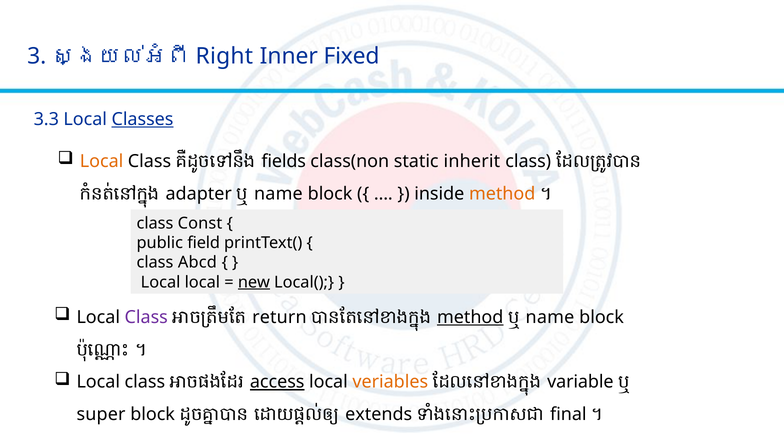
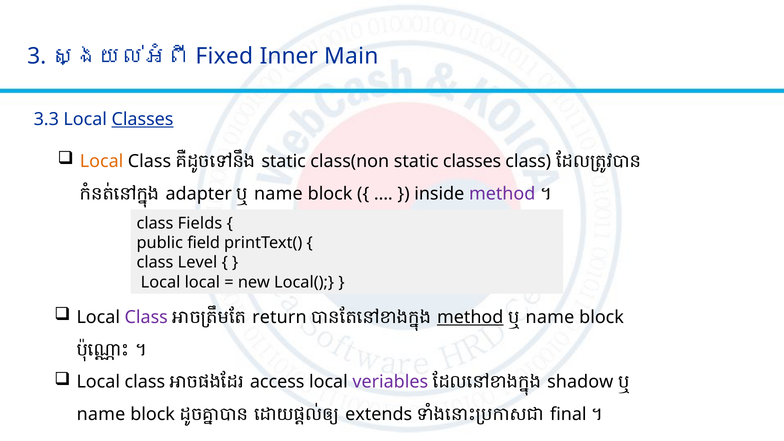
Right: Right -> Fixed (224, 56)
Fixed: Fixed -> Main (351, 56)
fields: fields -> static (284, 161)
static inherit: inherit -> classes (472, 161)
method colour: orange -> purple (502, 194)
Const: Const -> Fields (200, 223)
Abcd: Abcd -> Level (197, 263)
new underline: present -> none (254, 282)
access underline: present -> none (277, 382)
veriables colour: orange -> purple (390, 382)
variable: variable -> shadow (580, 382)
super: super -> name (101, 414)
